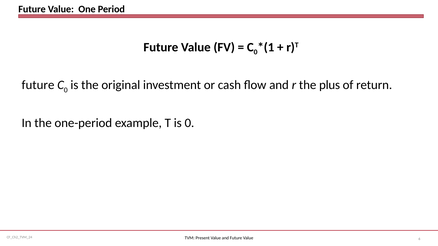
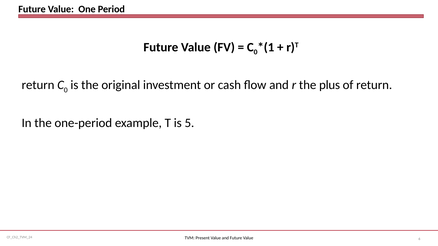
future: future -> return (38, 85)
is 0: 0 -> 5 (189, 123)
